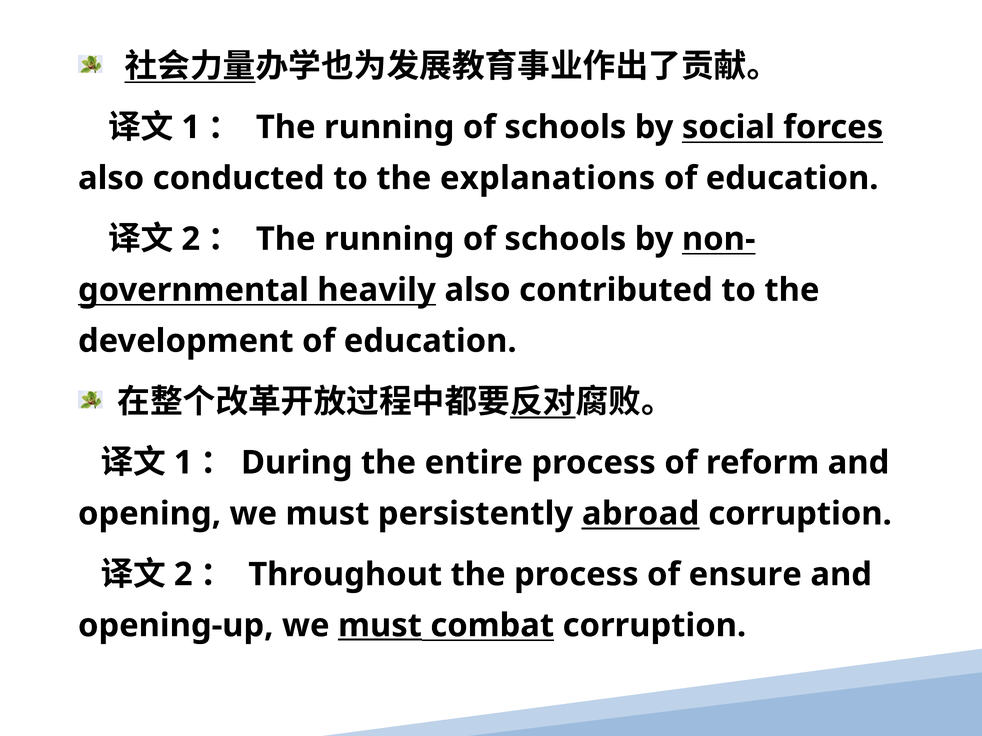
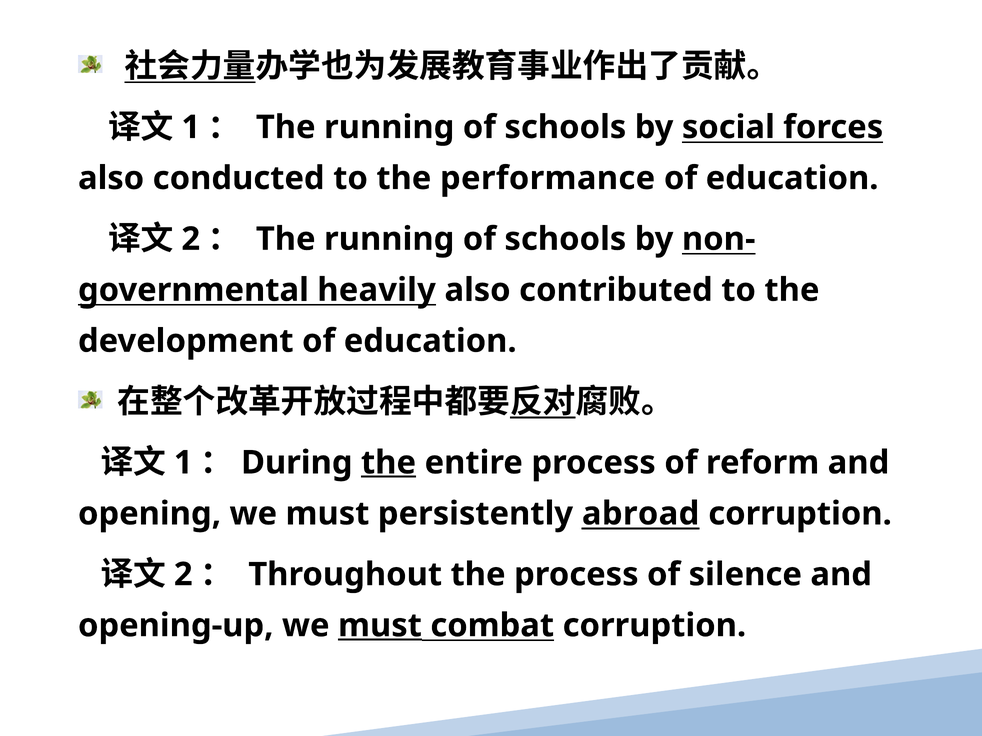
explanations: explanations -> performance (548, 178)
the underline: none -> present (389, 463)
ensure: ensure -> silence (745, 575)
